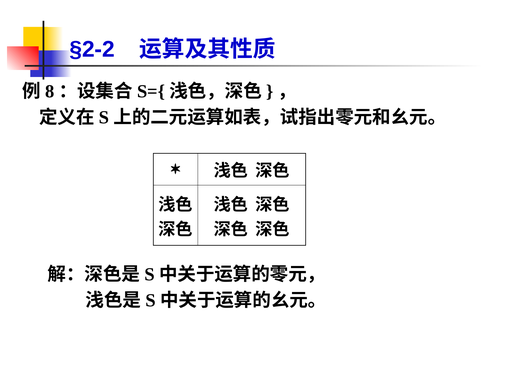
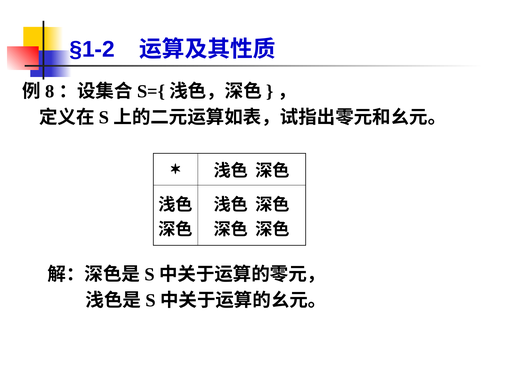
§2-2: §2-2 -> §1-2 (92, 49)
